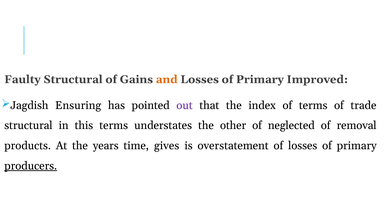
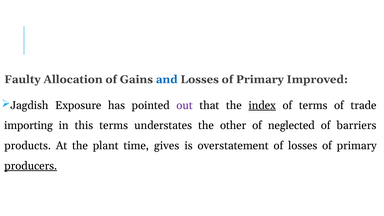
Faulty Structural: Structural -> Allocation (73, 79)
and colour: orange -> blue (167, 79)
Ensuring: Ensuring -> Exposure (78, 105)
index underline: none -> present (262, 105)
structural: structural -> importing (28, 126)
removal: removal -> barriers (357, 126)
years: years -> plant (106, 146)
